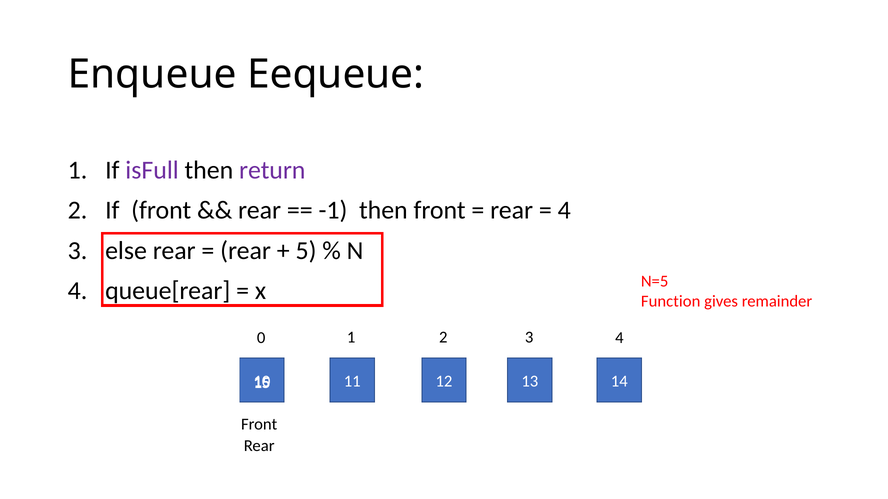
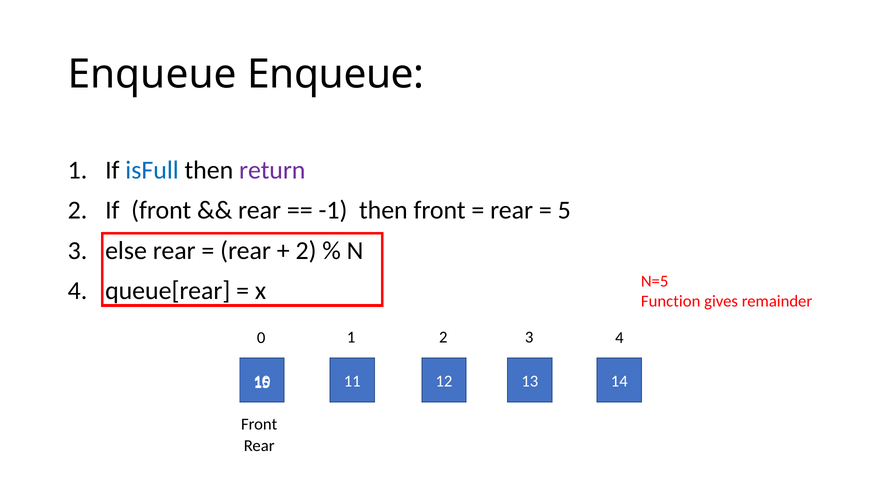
Enqueue Eequeue: Eequeue -> Enqueue (336, 75)
isFull colour: purple -> blue (152, 170)
4: 4 -> 5 (564, 211)
5: 5 -> 2 (306, 251)
